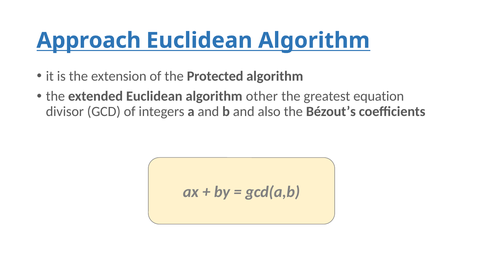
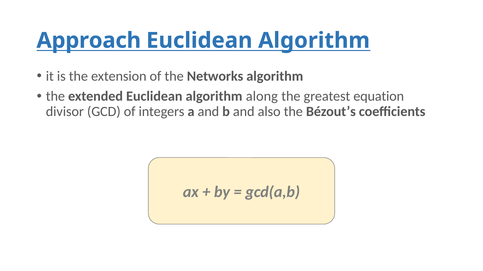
Protected: Protected -> Networks (215, 76)
other: other -> along (262, 97)
